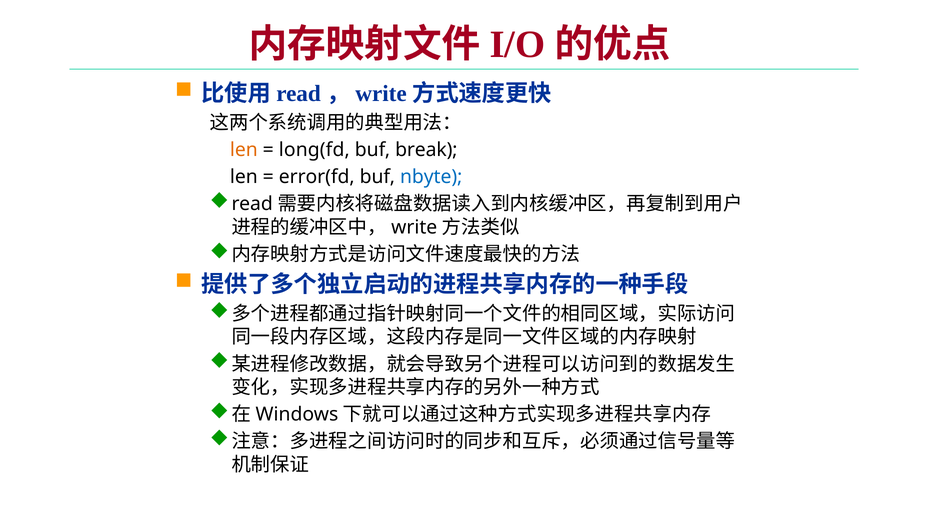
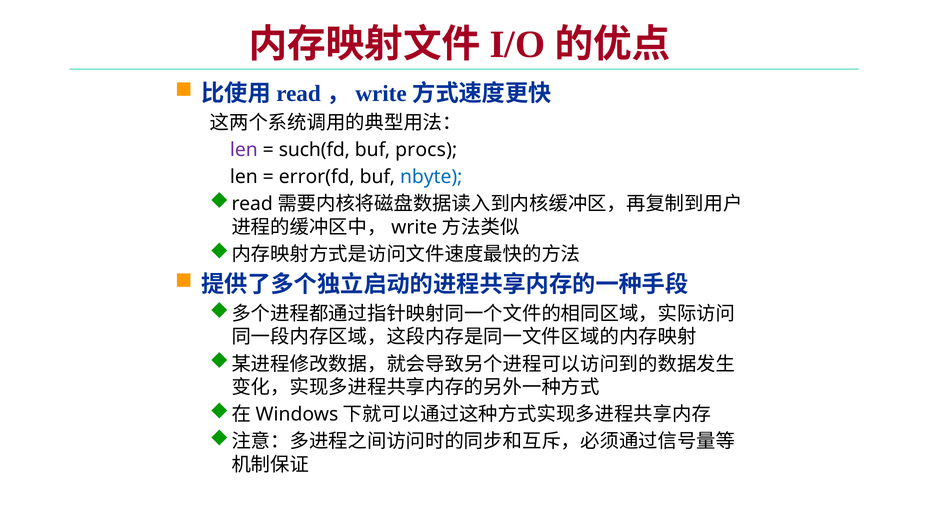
len colour: orange -> purple (244, 150)
long(fd: long(fd -> such(fd (314, 150)
break: break -> procs (426, 150)
